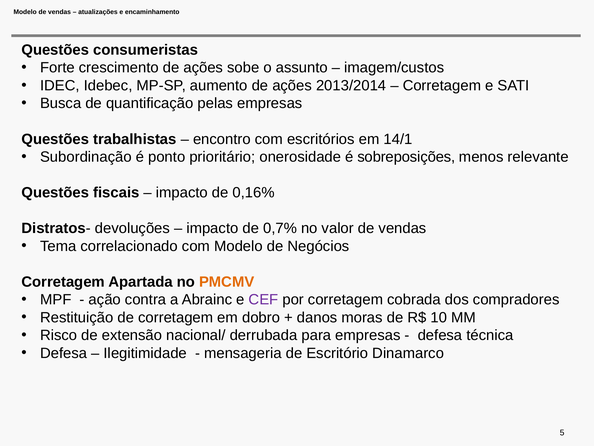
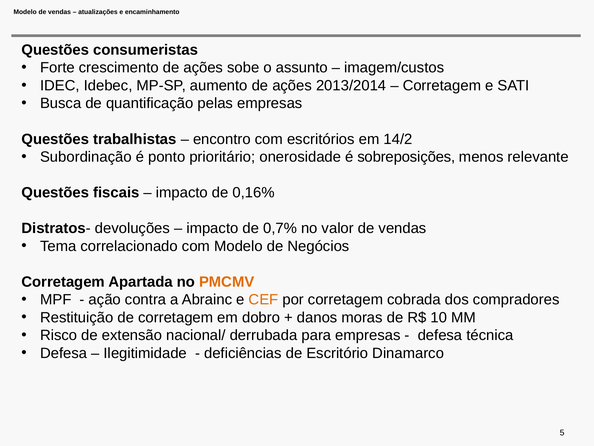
14/1: 14/1 -> 14/2 (398, 139)
CEF colour: purple -> orange (263, 299)
mensageria: mensageria -> deficiências (243, 353)
